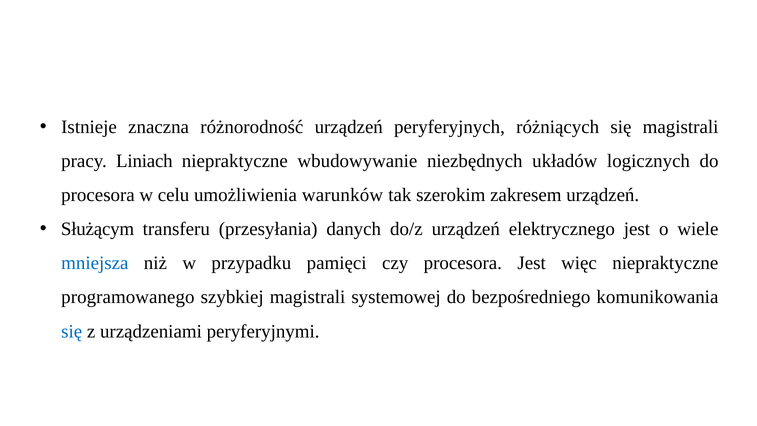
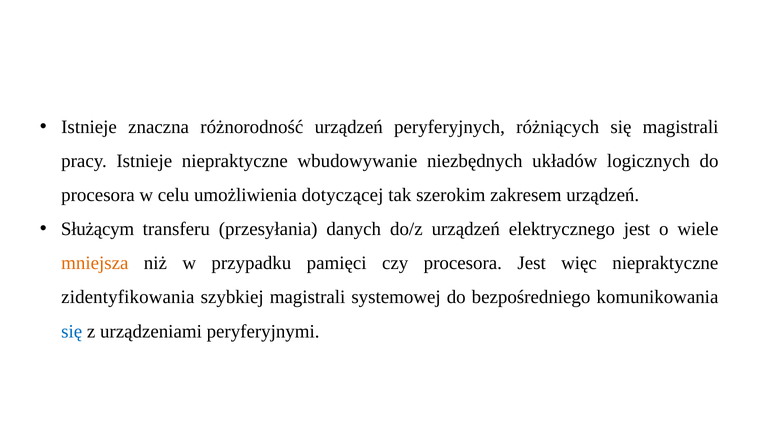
pracy Liniach: Liniach -> Istnieje (144, 161)
warunków: warunków -> dotyczącej (343, 195)
mniejsza colour: blue -> orange (95, 263)
programowanego: programowanego -> zidentyfikowania (128, 297)
